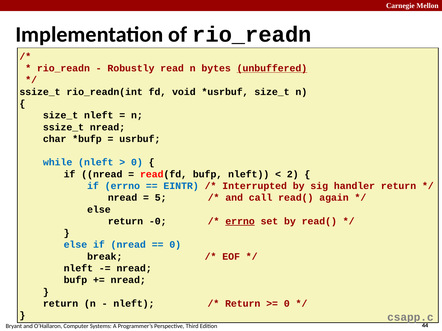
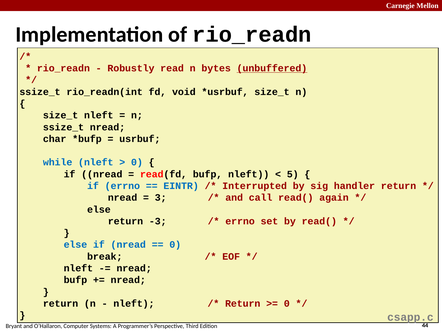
2: 2 -> 5 (293, 174)
5: 5 -> 3 (161, 198)
-0: -0 -> -3 (158, 222)
errno underline: present -> none (240, 222)
